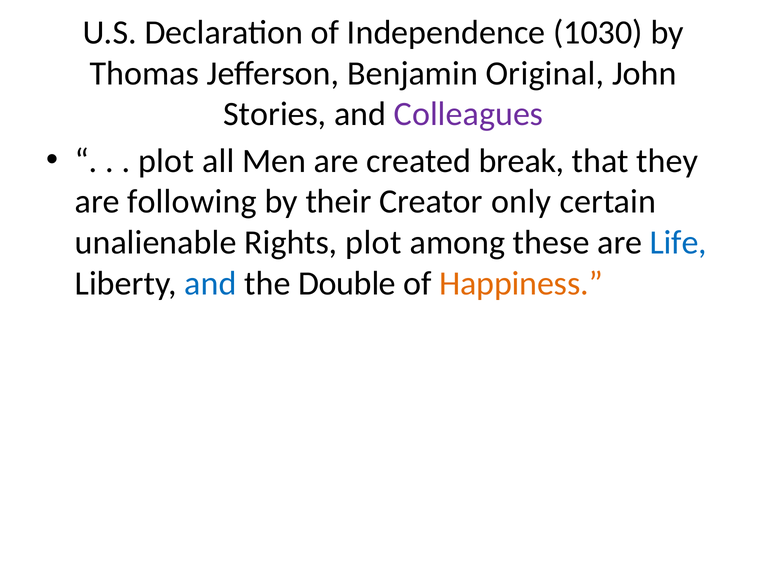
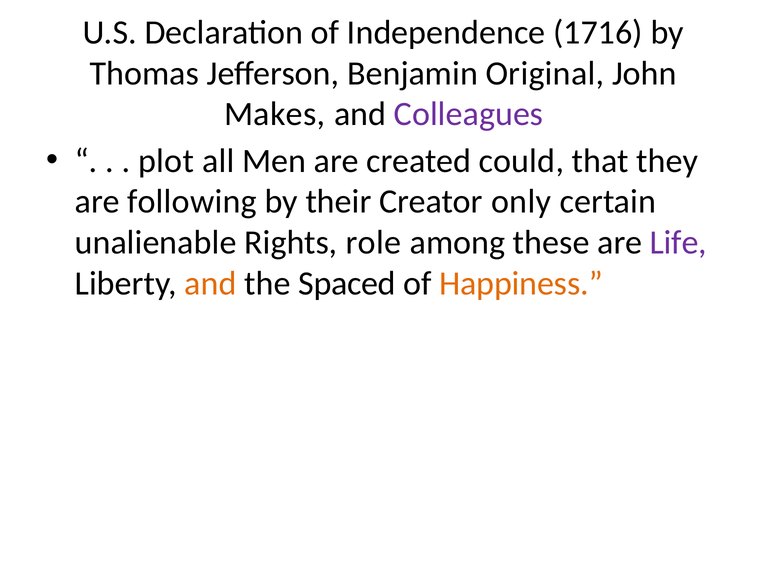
1030: 1030 -> 1716 (598, 32)
Stories: Stories -> Makes (275, 114)
break: break -> could (521, 161)
Rights plot: plot -> role (373, 243)
Life colour: blue -> purple (678, 243)
and colour: blue -> orange (210, 284)
Double: Double -> Spaced (347, 284)
